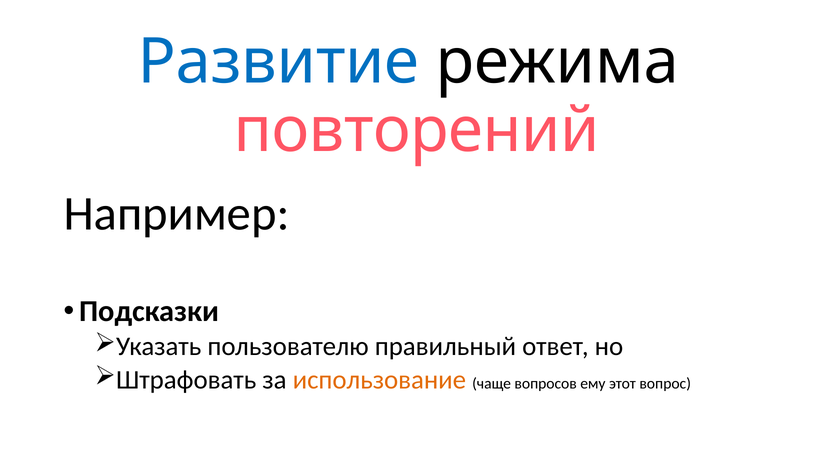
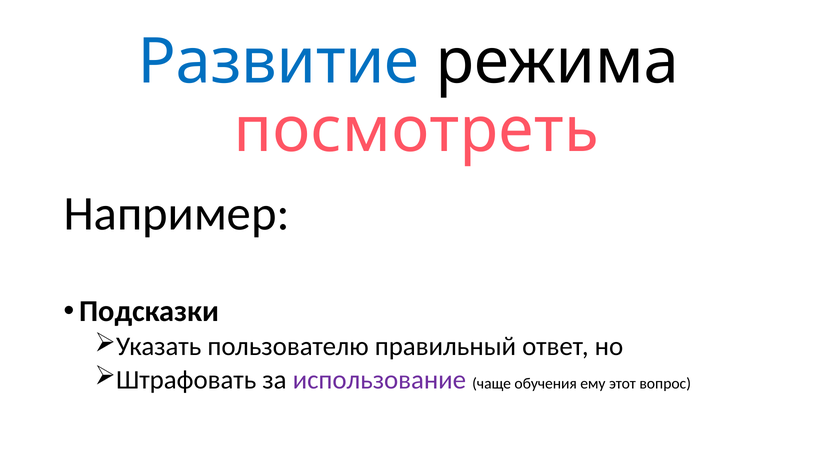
повторений: повторений -> посмотреть (416, 130)
использование colour: orange -> purple (379, 380)
вопросов: вопросов -> обучения (546, 384)
